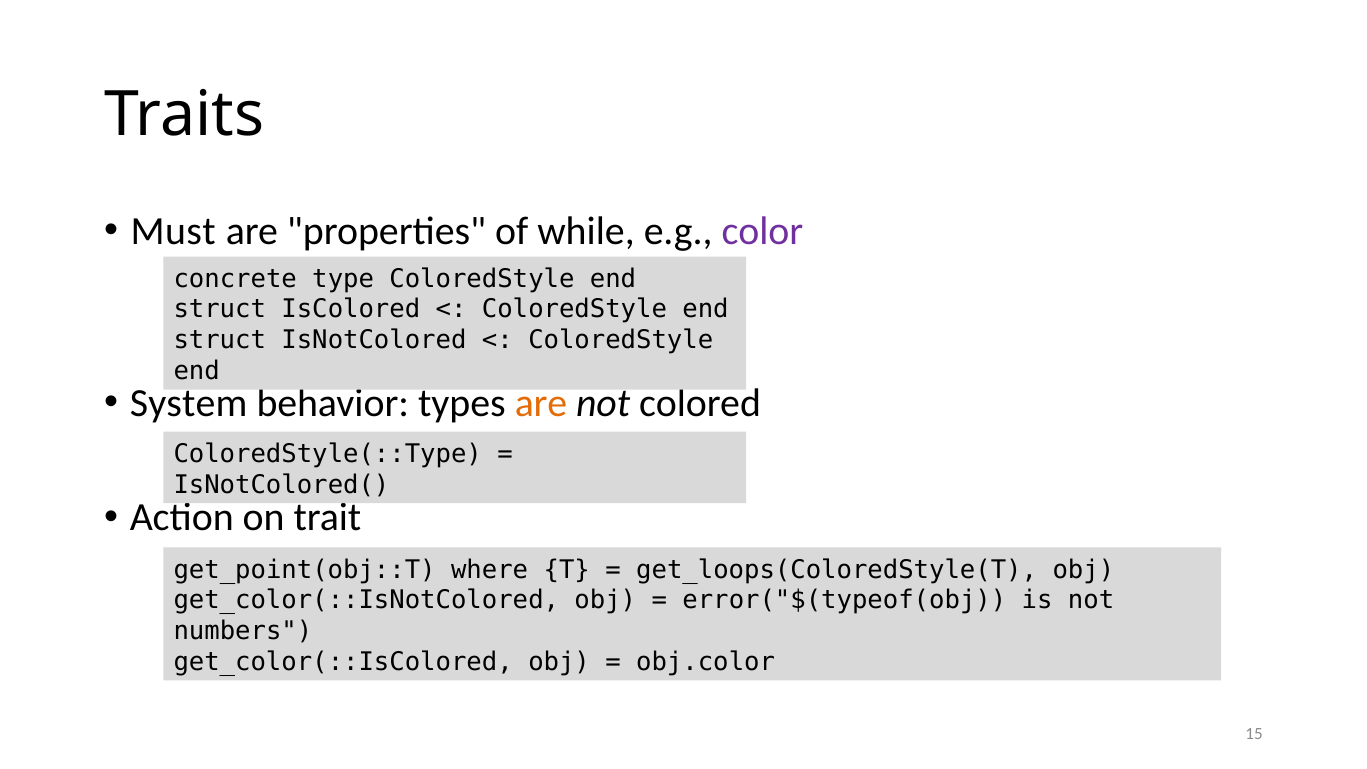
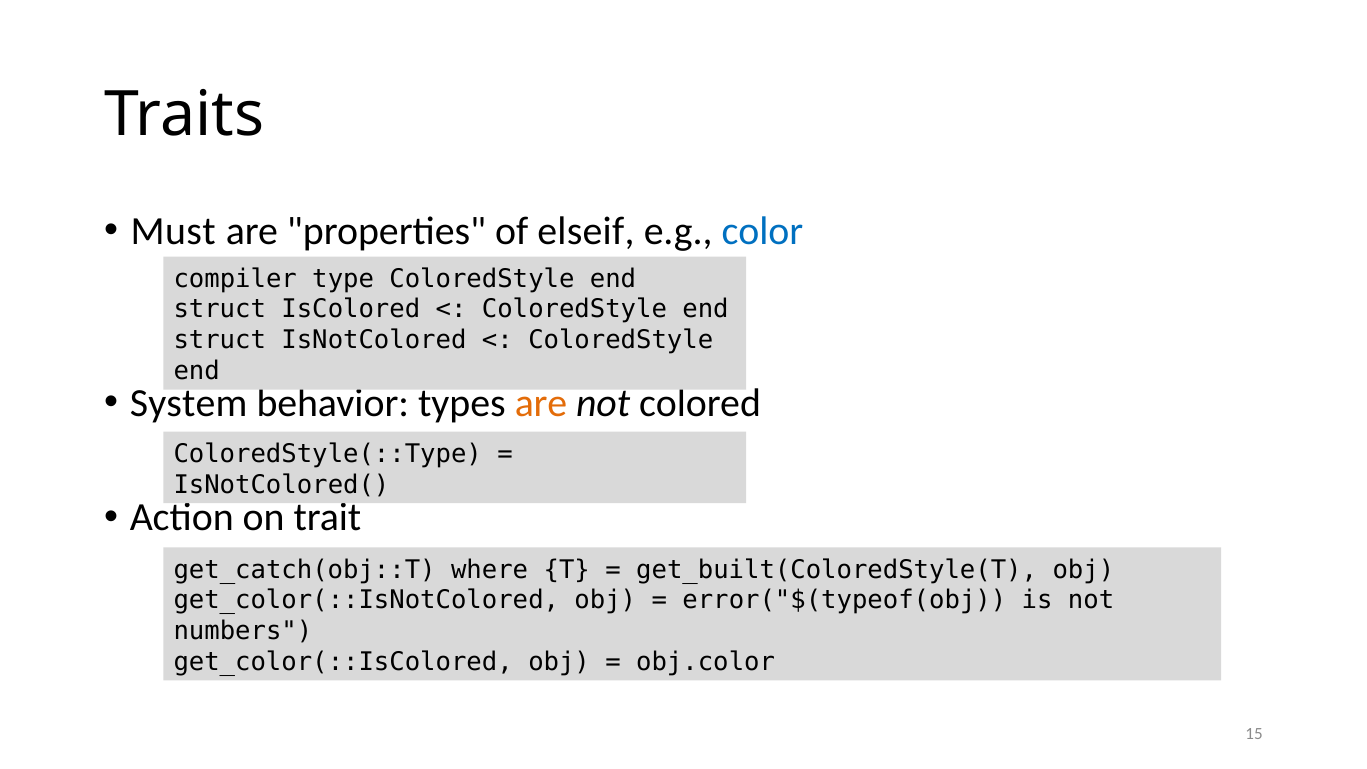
while: while -> elseif (586, 231)
color colour: purple -> blue (762, 231)
concrete: concrete -> compiler (235, 279)
get_point(obj::T: get_point(obj::T -> get_catch(obj::T (305, 570)
get_loops(ColoredStyle(T: get_loops(ColoredStyle(T -> get_built(ColoredStyle(T (837, 570)
